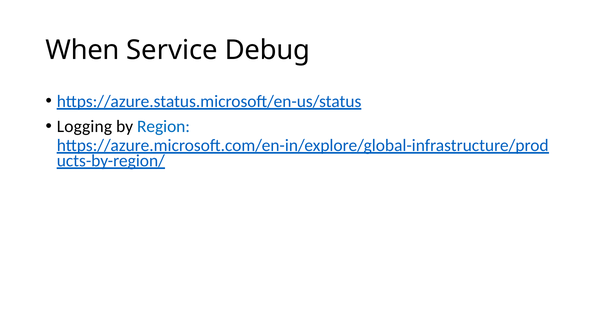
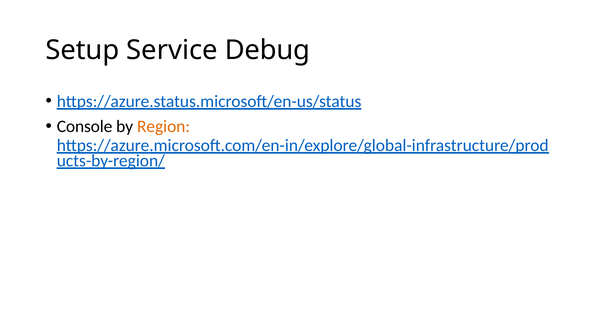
When: When -> Setup (82, 50)
Logging: Logging -> Console (85, 127)
Region colour: blue -> orange (164, 127)
